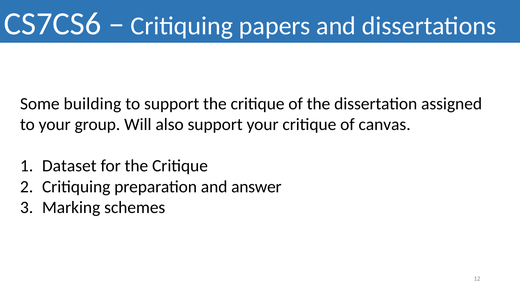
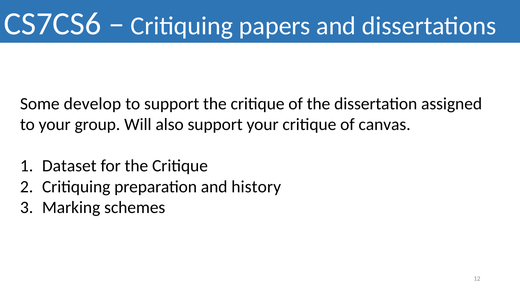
building: building -> develop (92, 104)
answer: answer -> history (256, 187)
